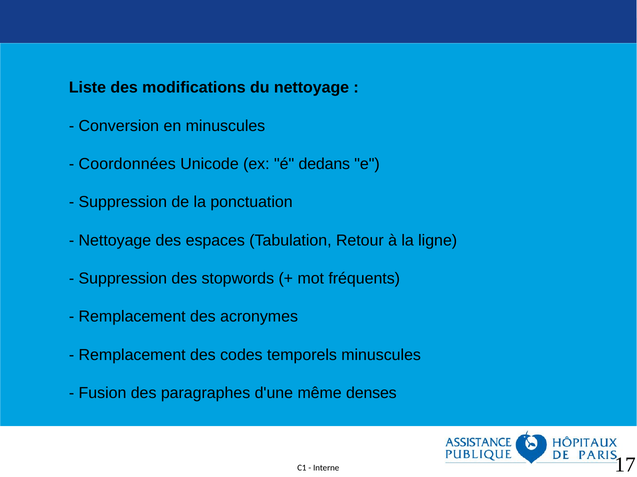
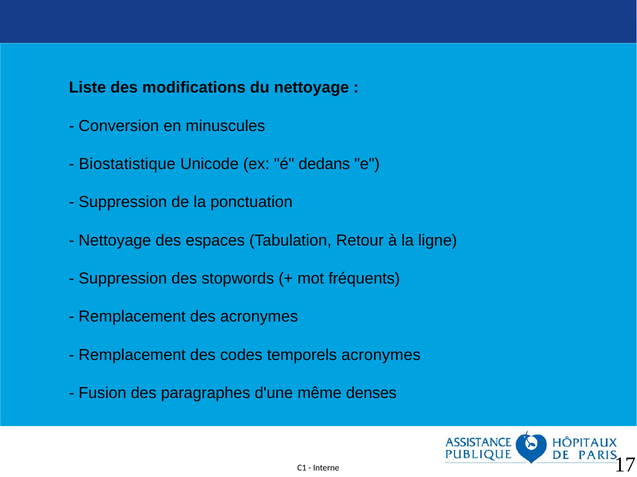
Coordonnées: Coordonnées -> Biostatistique (127, 164)
temporels minuscules: minuscules -> acronymes (381, 355)
